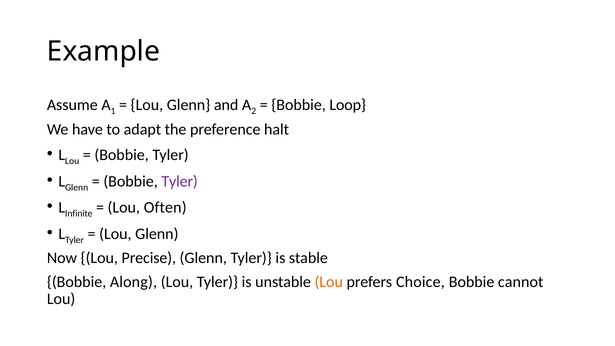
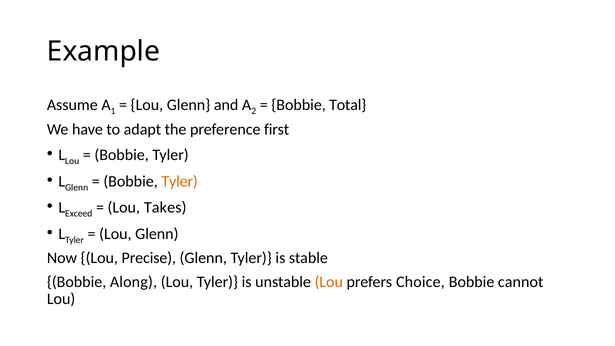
Loop: Loop -> Total (348, 105)
halt: halt -> first (277, 129)
Tyler colour: purple -> orange (180, 181)
Infinite: Infinite -> Exceed (79, 214)
Often: Often -> Takes (165, 208)
